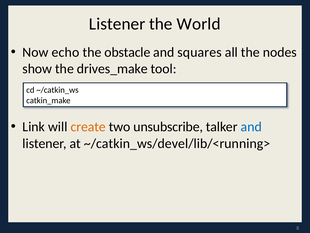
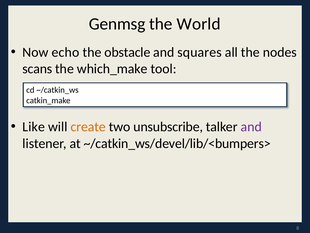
Listener: Listener -> Genmsg (117, 24)
show: show -> scans (37, 69)
drives_make: drives_make -> which_make (112, 69)
Link: Link -> Like (34, 127)
and colour: blue -> purple (251, 127)
~/catkin_ws/devel/lib/<running>: ~/catkin_ws/devel/lib/<running> -> ~/catkin_ws/devel/lib/<bumpers> (177, 143)
